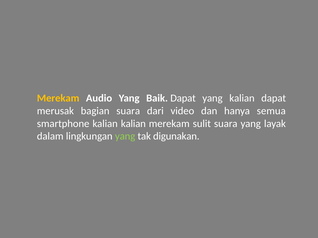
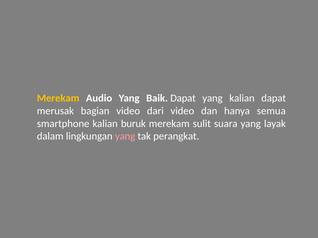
bagian suara: suara -> video (128, 111)
kalian kalian: kalian -> buruk (133, 124)
yang colour: light green -> pink (125, 137)
digunakan: digunakan -> perangkat (176, 137)
